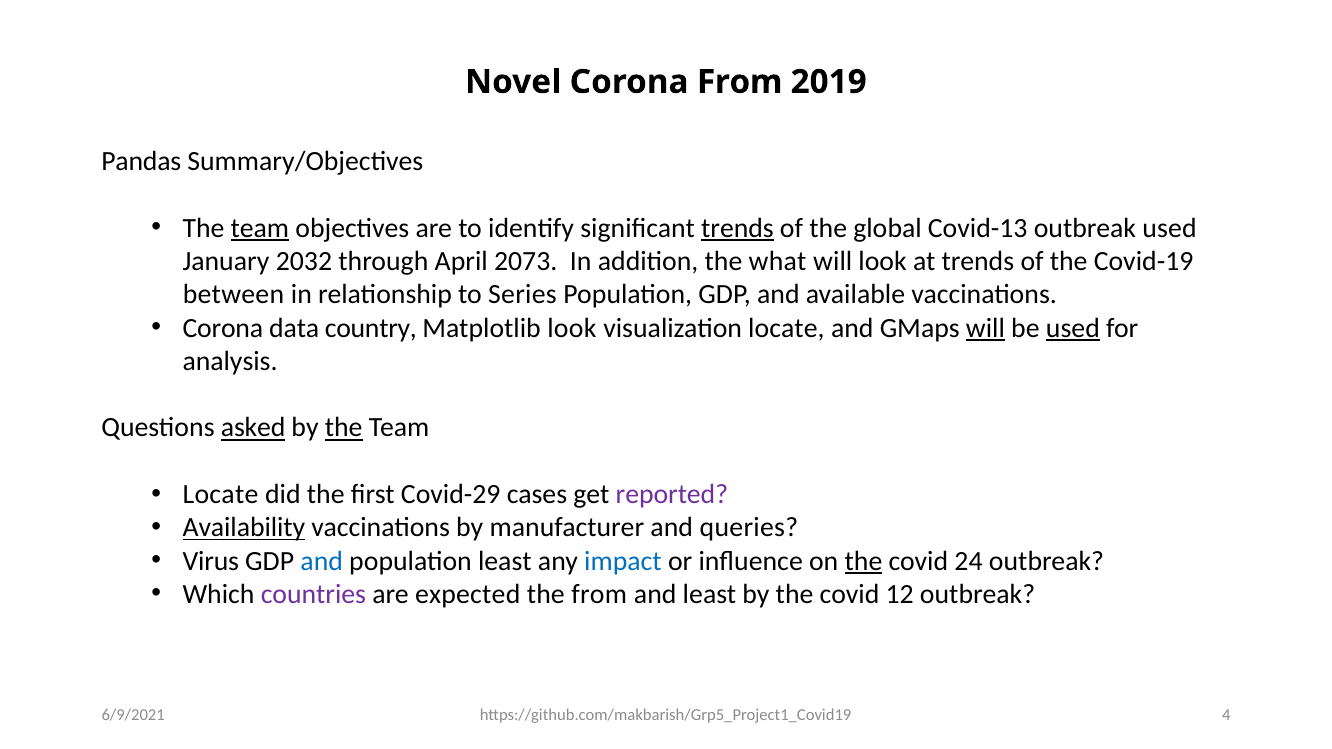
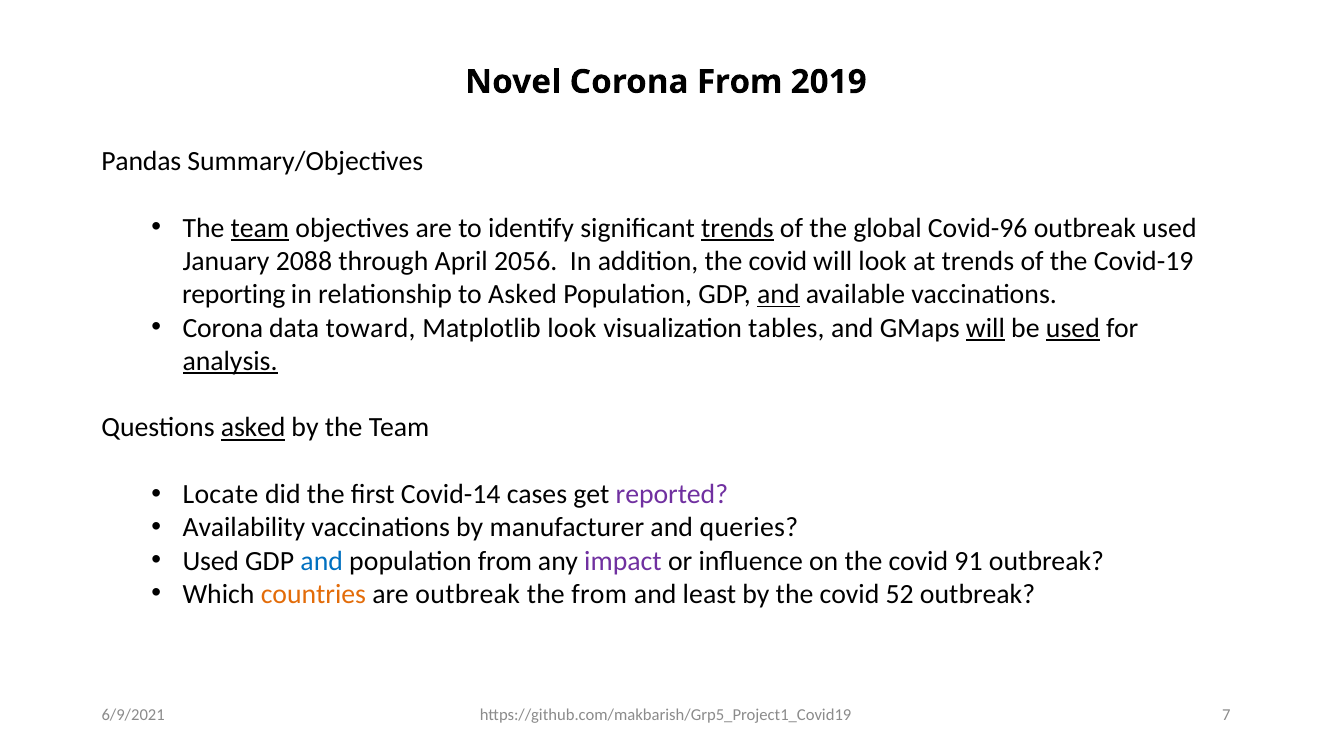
Covid-13: Covid-13 -> Covid-96 (978, 228)
2032: 2032 -> 2088 (304, 261)
2073: 2073 -> 2056 (526, 261)
addition the what: what -> covid (778, 261)
between: between -> reporting (234, 295)
to Series: Series -> Asked (523, 295)
and underline: none -> present (778, 295)
country: country -> toward (371, 328)
visualization locate: locate -> tables (786, 328)
analysis underline: none -> present (230, 361)
the underline: present -> none (344, 428)
Covid-29: Covid-29 -> Covid-14 (451, 495)
Availability underline: present -> none (244, 528)
Virus: Virus -> Used (211, 561)
population least: least -> from (505, 561)
impact colour: blue -> purple (623, 561)
the underline: present -> none (863, 561)
24: 24 -> 91 (969, 561)
countries colour: purple -> orange (313, 595)
are expected: expected -> outbreak (468, 595)
12: 12 -> 52 (900, 595)
4: 4 -> 7 (1226, 715)
